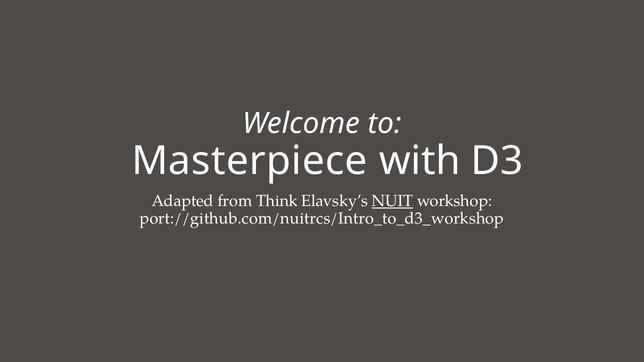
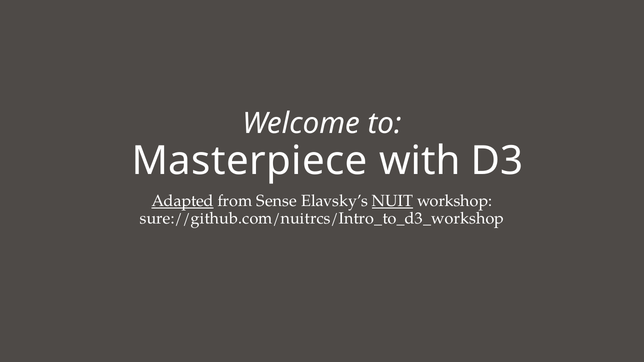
Adapted underline: none -> present (183, 201)
Think: Think -> Sense (277, 201)
port://github.com/nuitrcs/Intro_to_d3_workshop: port://github.com/nuitrcs/Intro_to_d3_workshop -> sure://github.com/nuitrcs/Intro_to_d3_workshop (322, 219)
